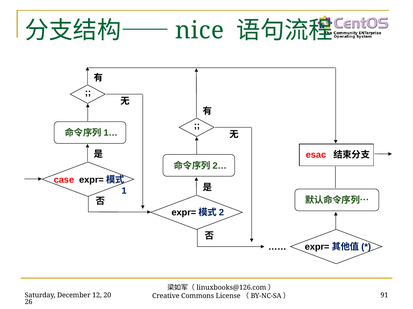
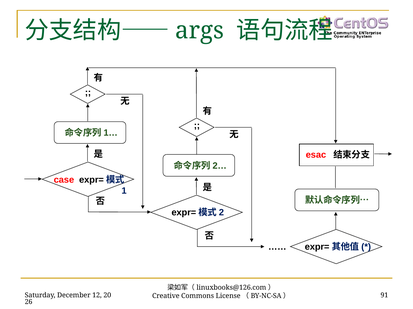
nice: nice -> args (200, 31)
